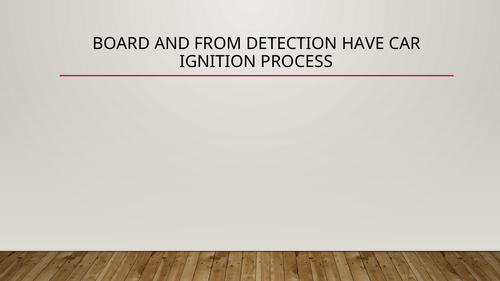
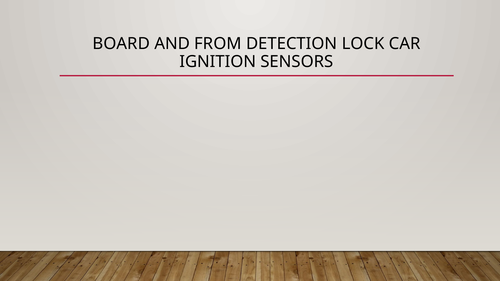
HAVE: HAVE -> LOCK (363, 44)
PROCESS: PROCESS -> SENSORS (297, 62)
